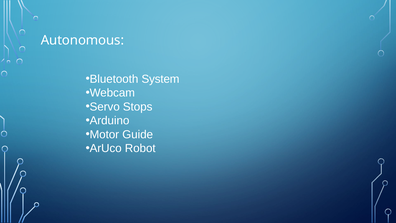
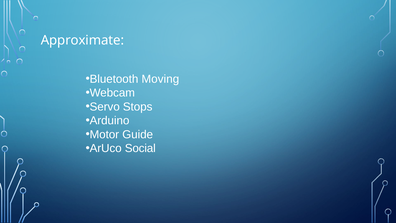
Autonomous: Autonomous -> Approximate (82, 40)
System: System -> Moving (160, 79)
Robot: Robot -> Social (140, 148)
